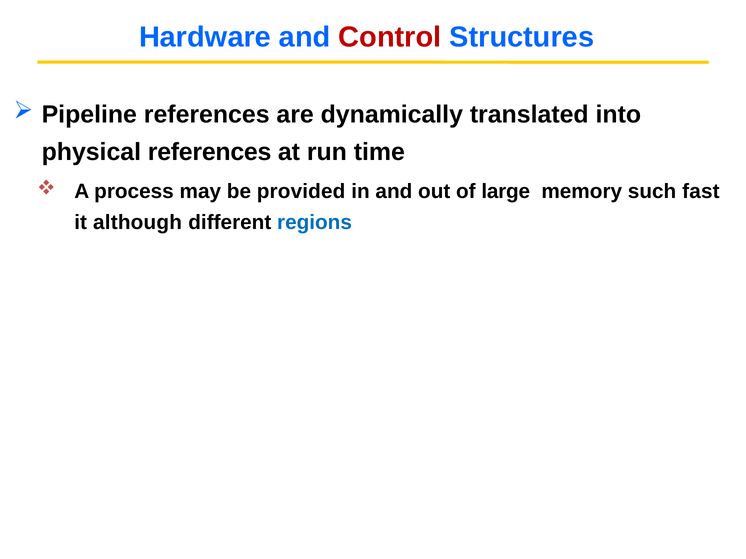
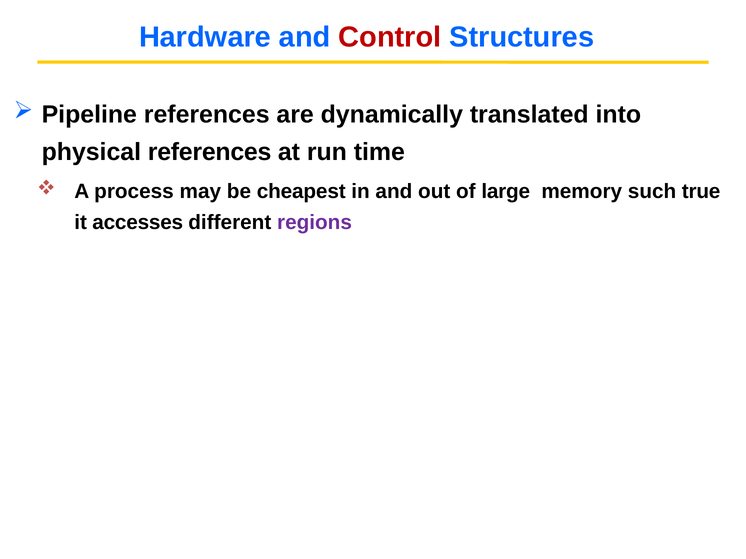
provided: provided -> cheapest (301, 192)
fast: fast -> true (701, 192)
although: although -> accesses (138, 223)
regions colour: blue -> purple (314, 223)
